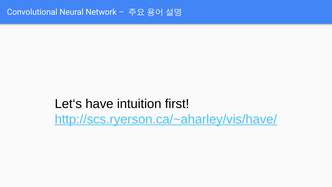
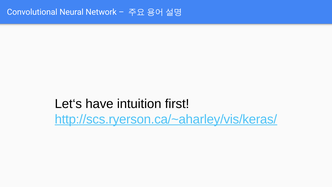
http://scs.ryerson.ca/~aharley/vis/have/: http://scs.ryerson.ca/~aharley/vis/have/ -> http://scs.ryerson.ca/~aharley/vis/keras/ (166, 119)
